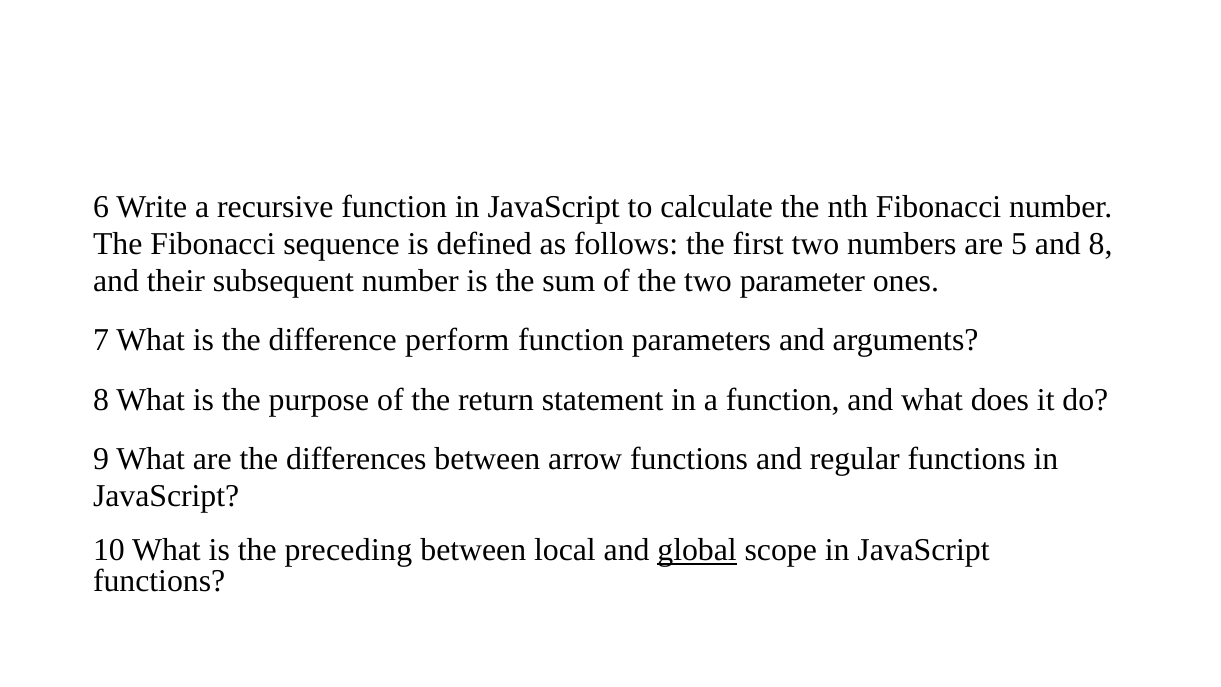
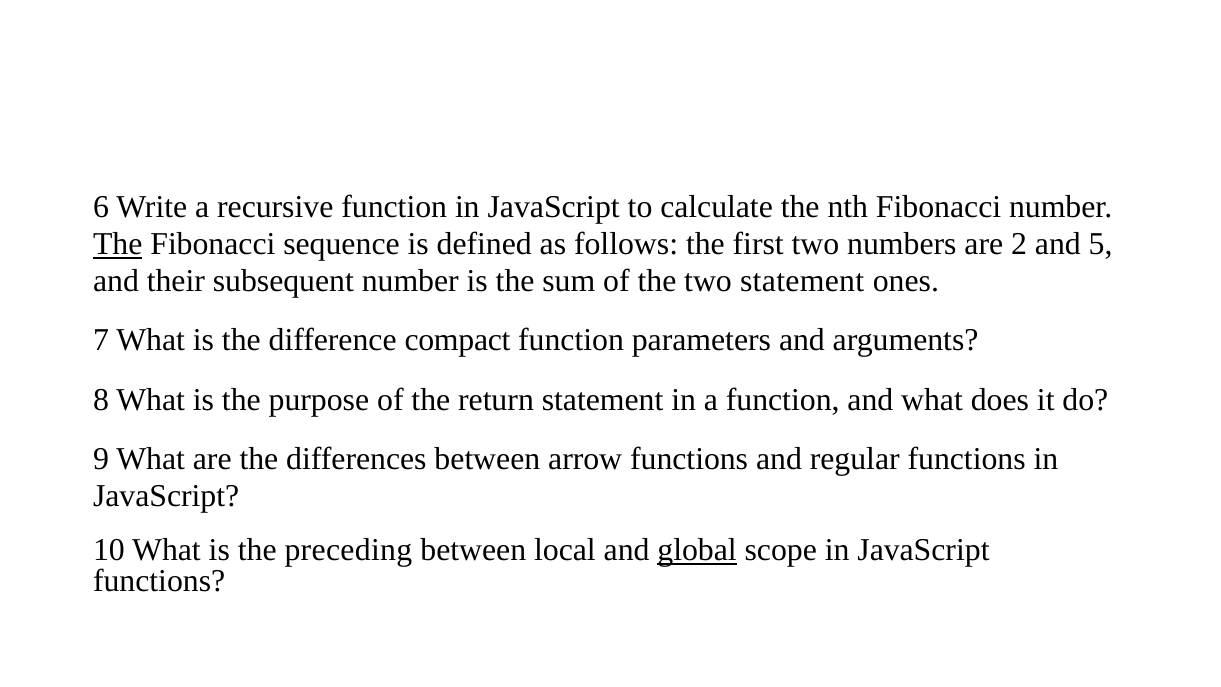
The underline: none -> present (118, 244)
5: 5 -> 2 (1019, 244)
and 8: 8 -> 5 (1101, 244)
two parameter: parameter -> statement (802, 281)
perform: perform -> compact (458, 340)
